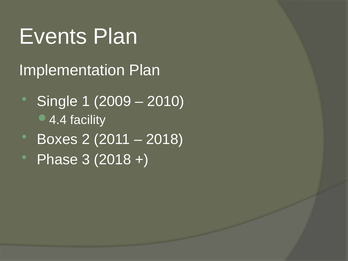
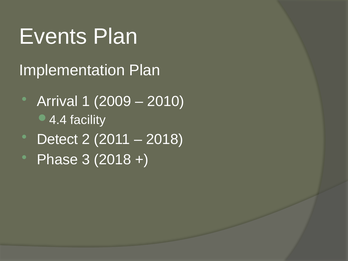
Single: Single -> Arrival (57, 101)
Boxes: Boxes -> Detect (57, 139)
